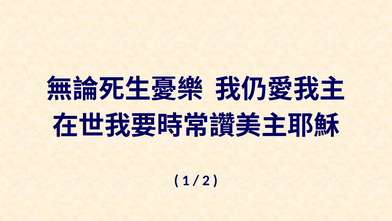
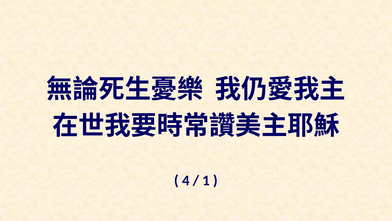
1: 1 -> 4 (186, 180)
2: 2 -> 1 (206, 180)
